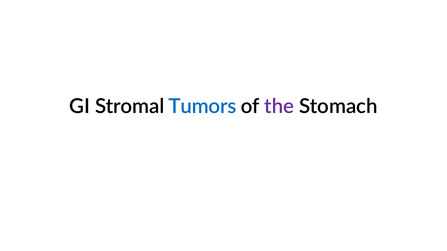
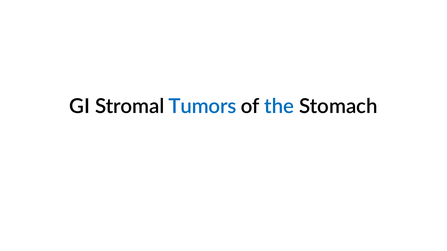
the colour: purple -> blue (279, 106)
